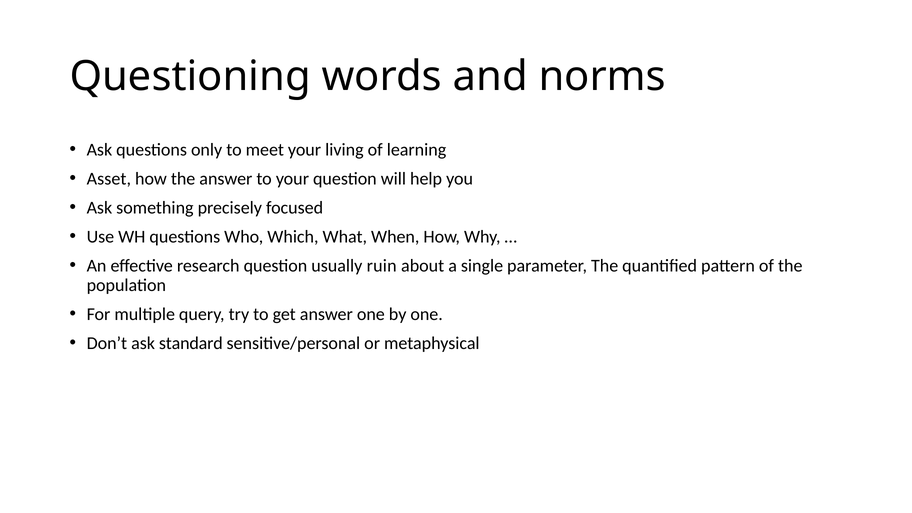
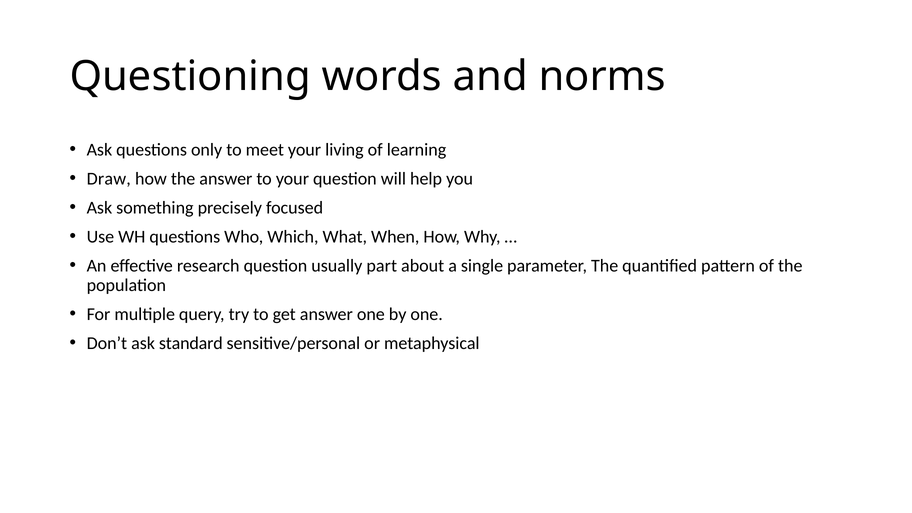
Asset: Asset -> Draw (109, 179)
ruin: ruin -> part (382, 266)
